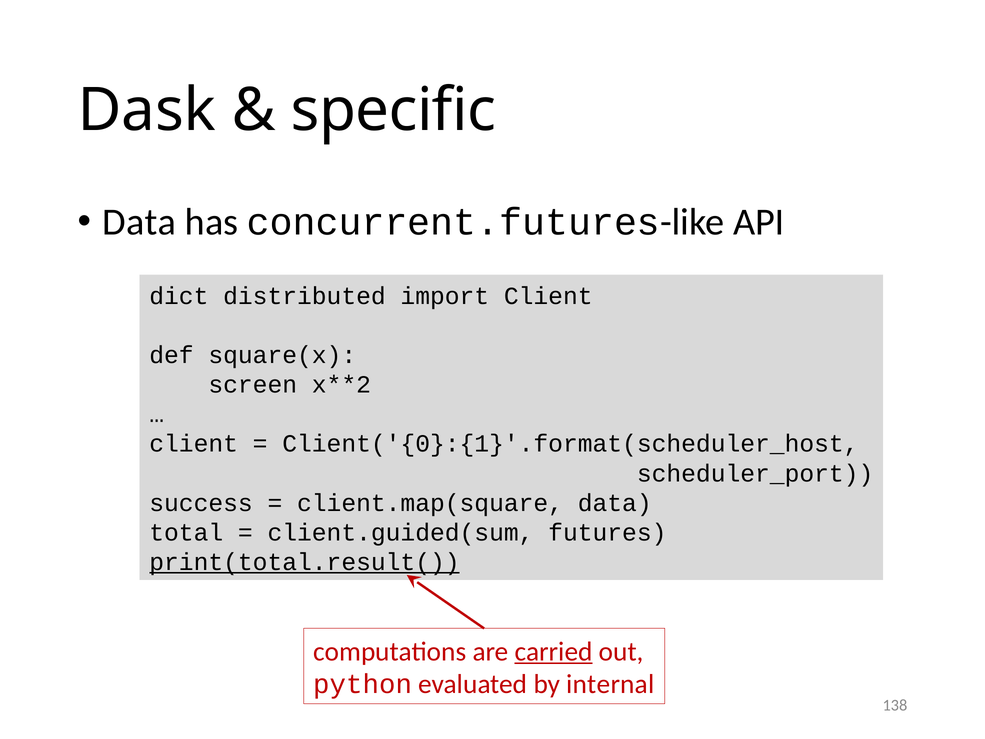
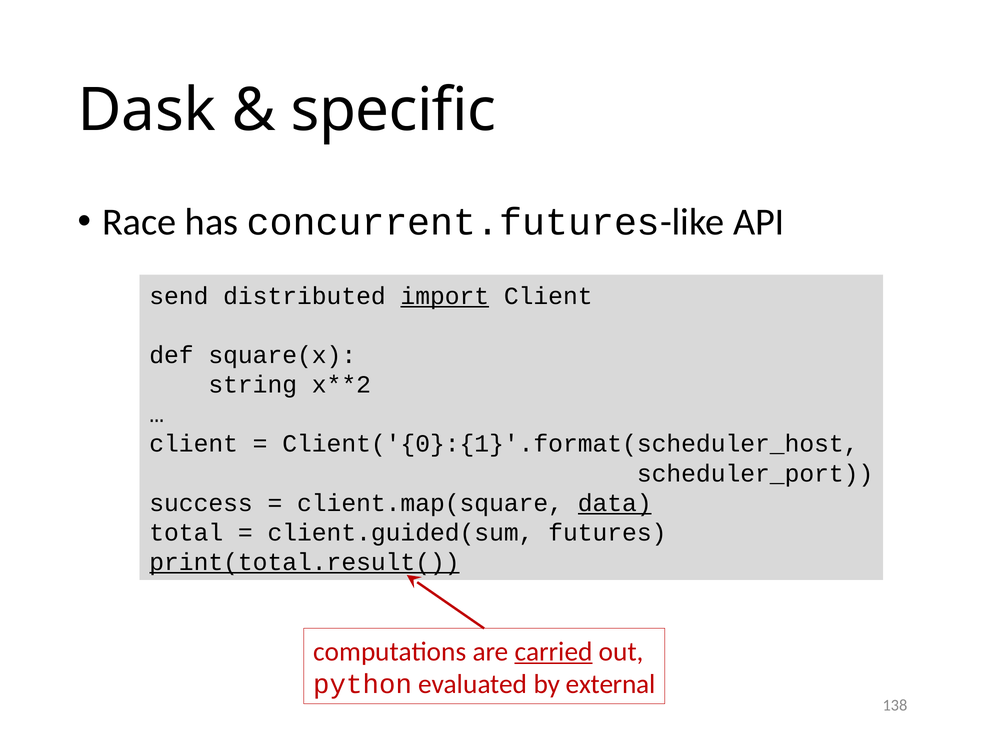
Data: Data -> Race (139, 222)
dict: dict -> send (179, 296)
import underline: none -> present (445, 296)
screen: screen -> string (253, 385)
data underline: none -> present (615, 503)
internal: internal -> external (611, 684)
